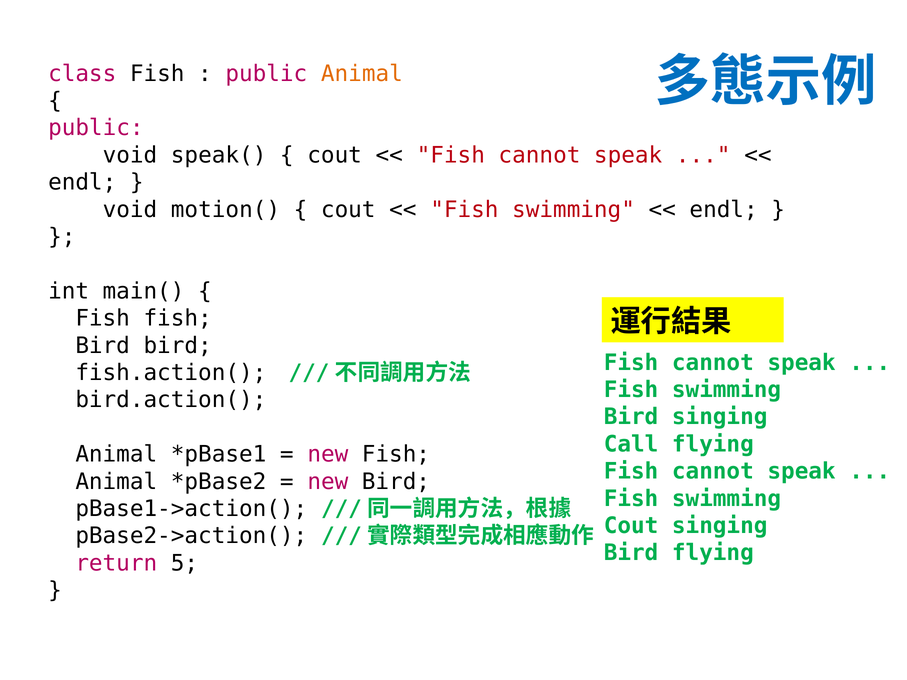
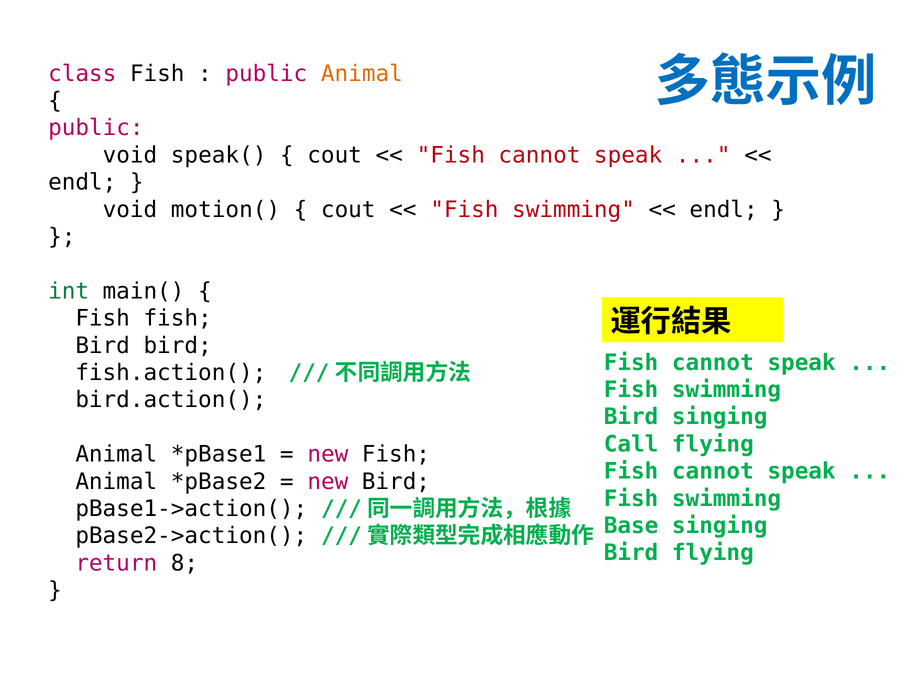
int colour: black -> green (69, 291)
Cout: Cout -> Base (631, 526)
5: 5 -> 8 (184, 563)
